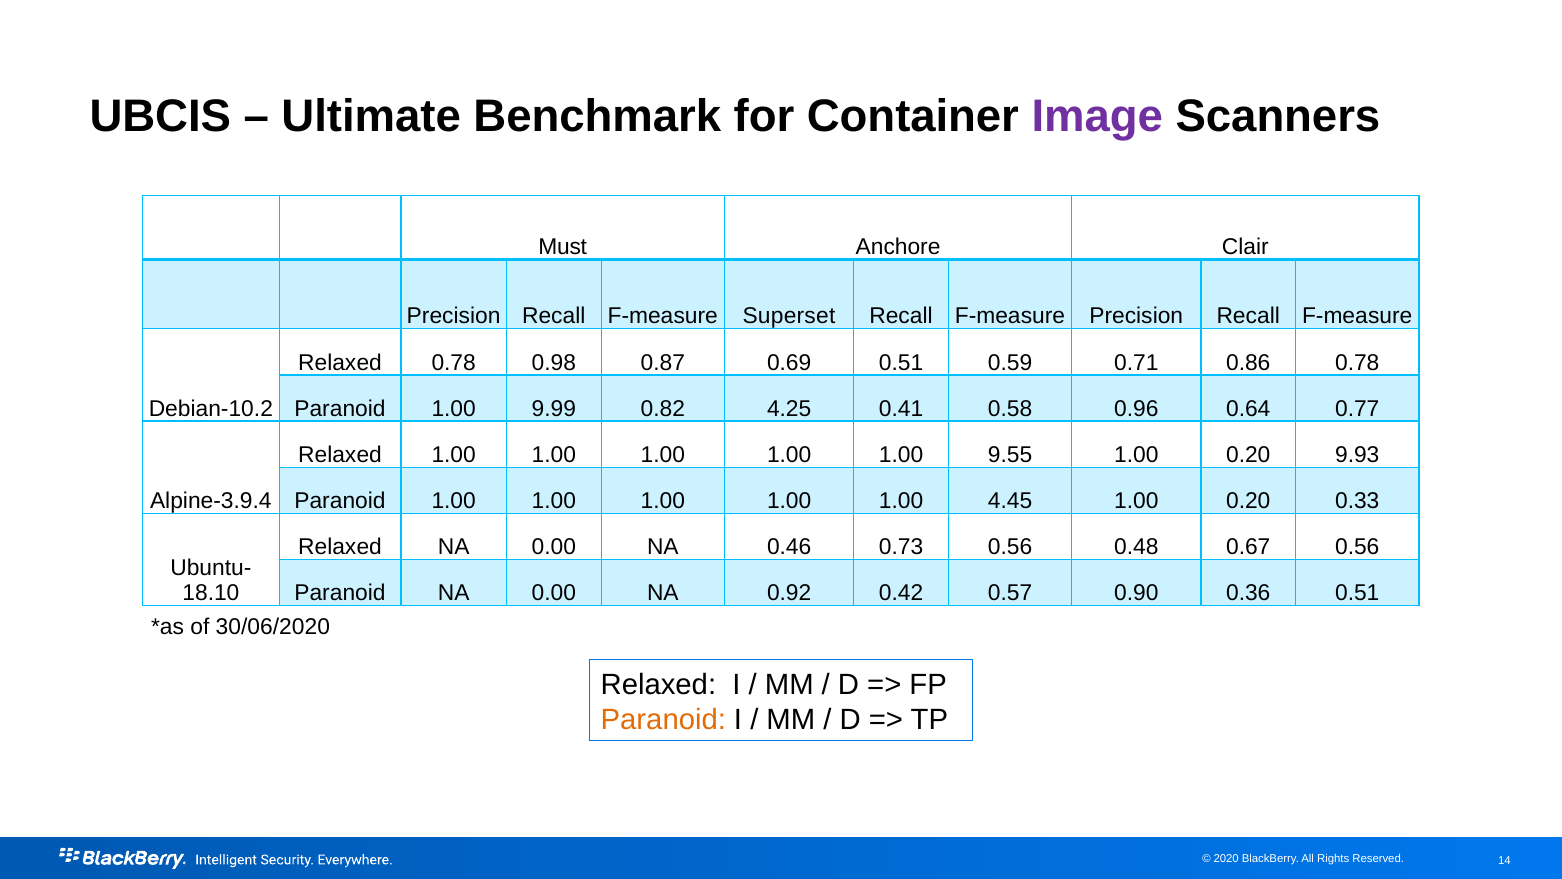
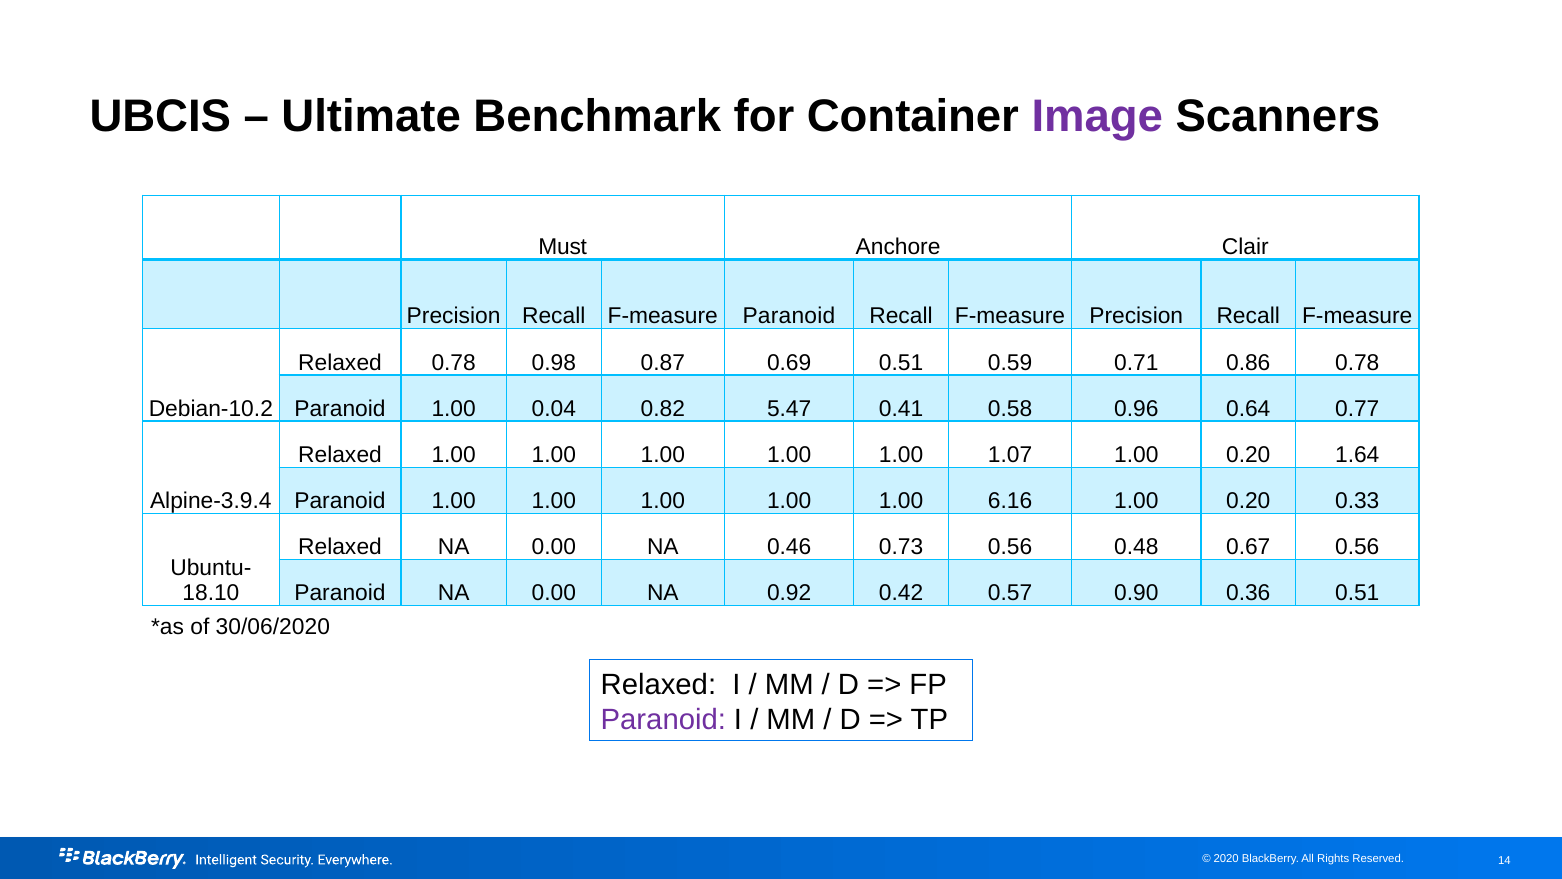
F-measure Superset: Superset -> Paranoid (789, 316)
9.99: 9.99 -> 0.04 (554, 408)
4.25: 4.25 -> 5.47 (789, 408)
9.55: 9.55 -> 1.07 (1010, 455)
9.93: 9.93 -> 1.64 (1357, 455)
4.45: 4.45 -> 6.16 (1010, 501)
Paranoid colour: orange -> purple (663, 719)
